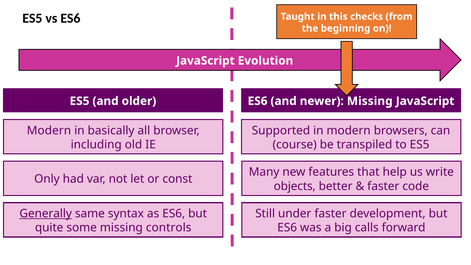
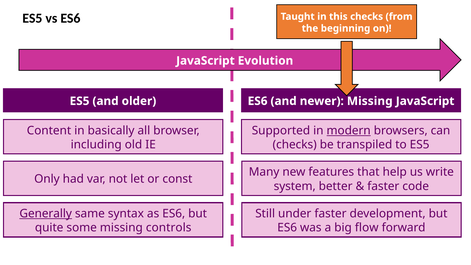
Modern: Modern -> Content (49, 130)
modern underline: none -> present (349, 130)
course: course -> checks (295, 145)
objects: objects -> system (295, 186)
calls: calls -> flow (367, 228)
